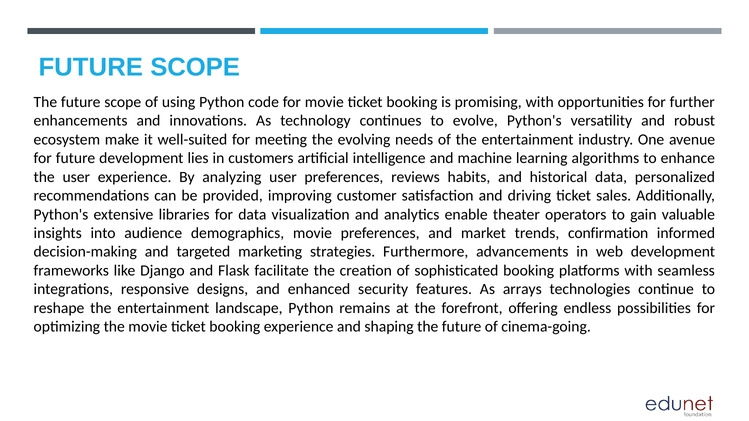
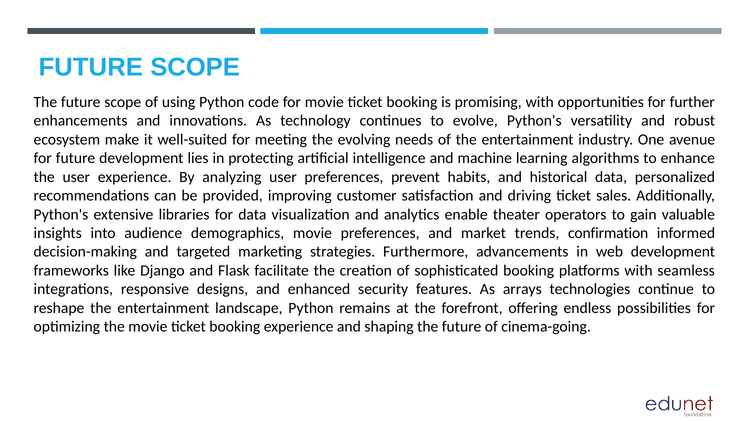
customers: customers -> protecting (261, 158)
reviews: reviews -> prevent (416, 177)
